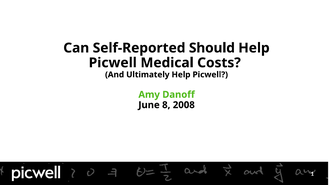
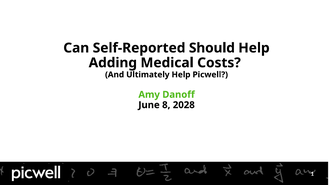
Picwell: Picwell -> Adding (113, 63)
2008: 2008 -> 2028 (184, 105)
